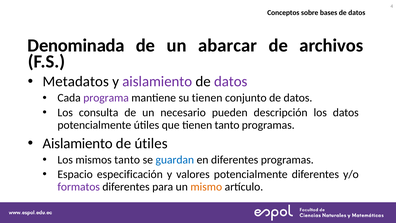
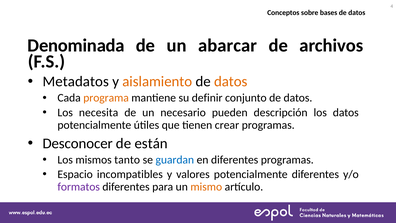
aislamiento colour: purple -> orange (157, 81)
datos colour: purple -> orange (231, 81)
programa colour: purple -> orange (106, 98)
su tienen: tienen -> definir (207, 98)
consulta: consulta -> necesita (99, 112)
tienen tanto: tanto -> crear (227, 125)
Aislamiento: Aislamiento -> Desconocer (78, 143)
de útiles: útiles -> están (151, 143)
especificación: especificación -> incompatibles (130, 174)
